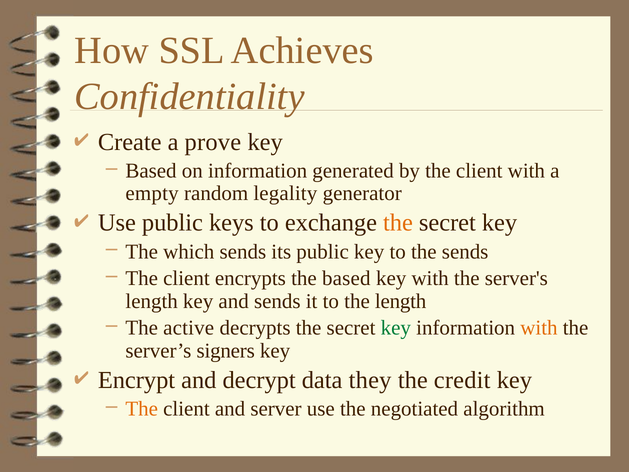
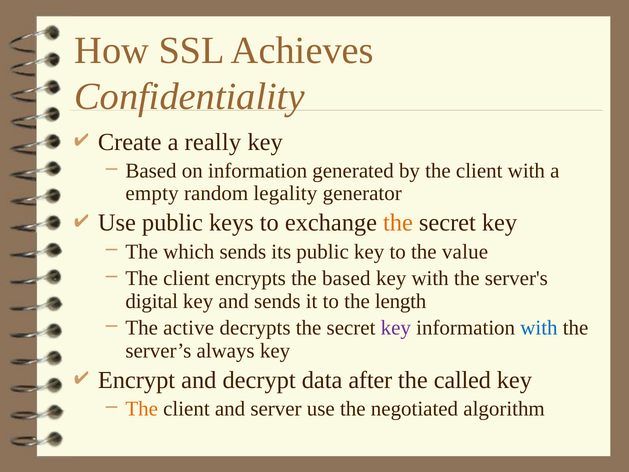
prove: prove -> really (213, 142)
the sends: sends -> value (465, 251)
length: length -> digital (152, 301)
key colour: green -> purple (396, 328)
with colour: orange -> blue (539, 328)
signers: signers -> always (226, 350)
they: they -> after (370, 380)
credit: credit -> called (462, 380)
